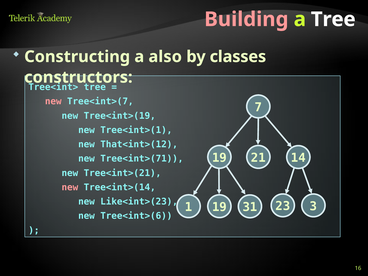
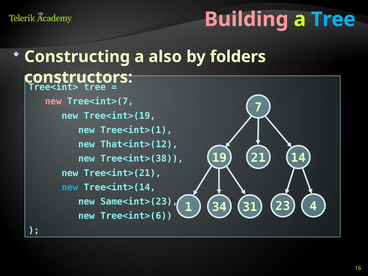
Tree colour: white -> light blue (333, 19)
classes: classes -> folders (238, 57)
Tree<int>(71: Tree<int>(71 -> Tree<int>(38 (142, 159)
new colour: pink -> light blue (70, 187)
Like<int>(23: Like<int>(23 -> Same<int>(23 (139, 202)
3: 3 -> 4 (313, 206)
1 19: 19 -> 34 (219, 207)
